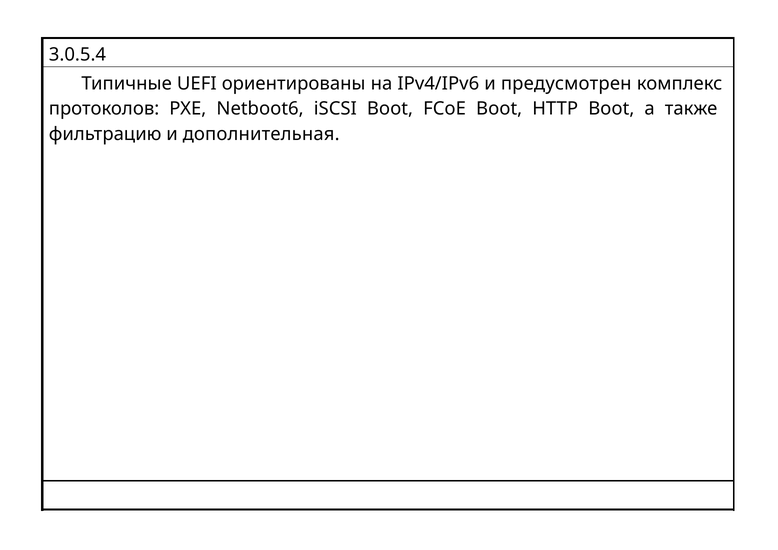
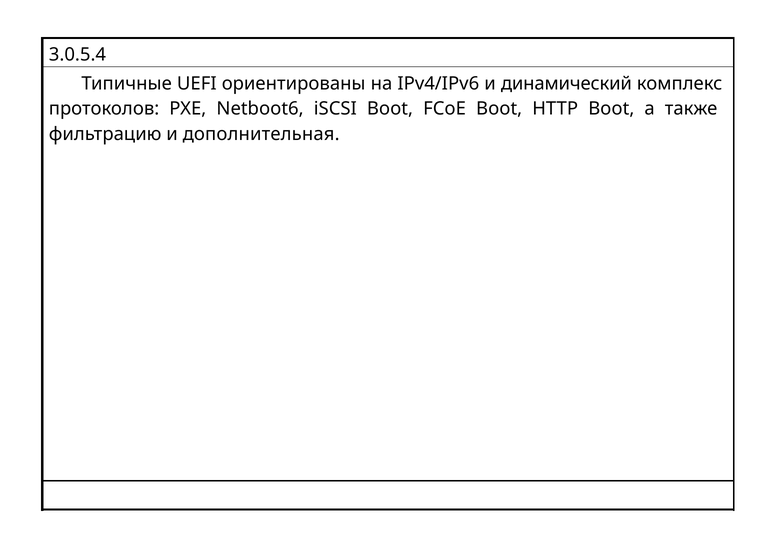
предусмотрен: предусмотрен -> динамический (566, 83)
